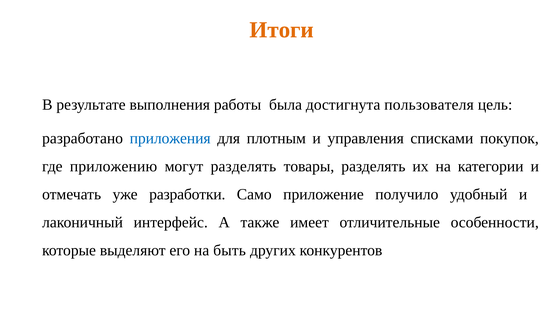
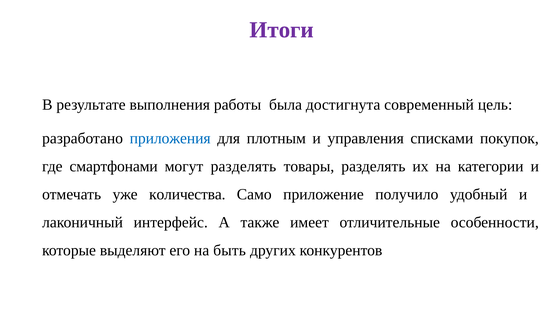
Итоги colour: orange -> purple (282, 30)
пользователя: пользователя -> современный (429, 105)
приложению: приложению -> смартфонами (114, 166)
разработки: разработки -> количества (187, 194)
